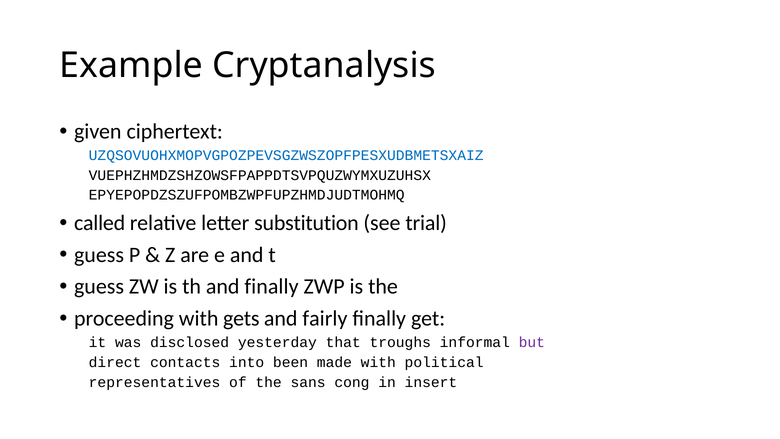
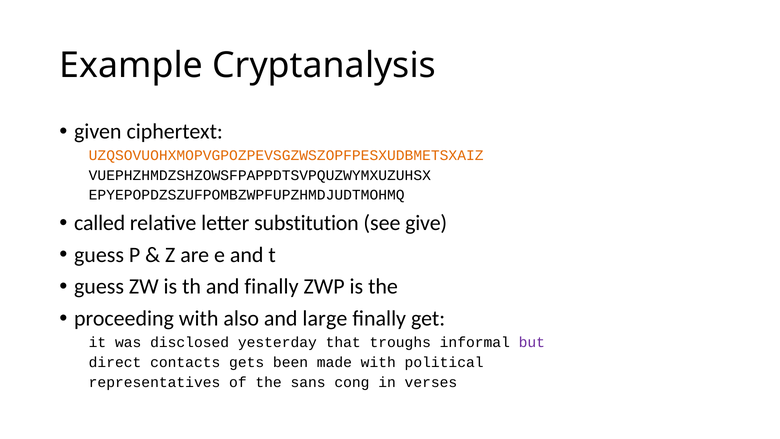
UZQSOVUOHXMOPVGPOZPEVSGZWSZOPFPESXUDBMETSXAIZ colour: blue -> orange (286, 155)
trial: trial -> give (426, 223)
gets: gets -> also (241, 318)
fairly: fairly -> large (325, 318)
into: into -> gets (247, 362)
insert: insert -> verses (431, 382)
